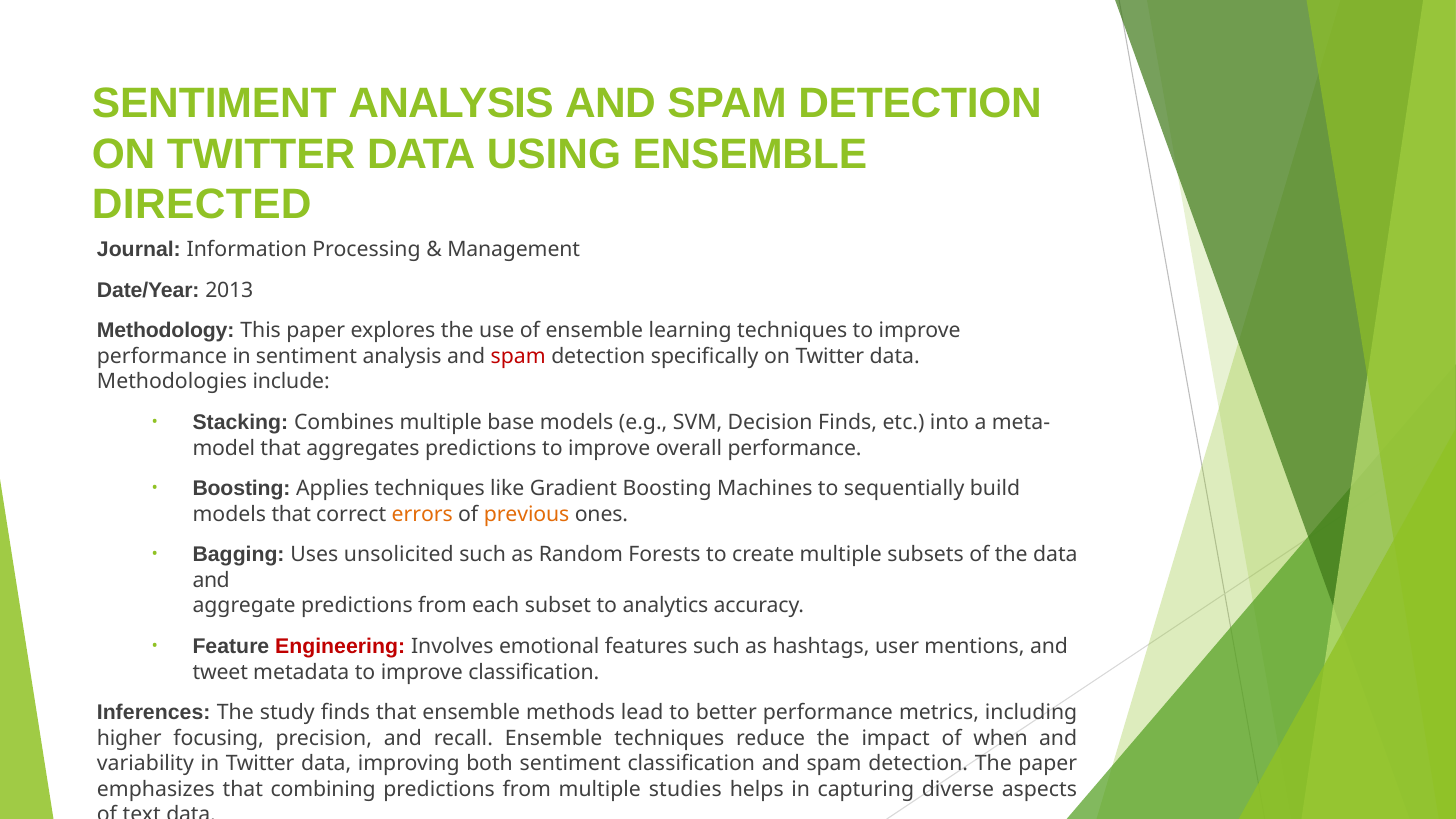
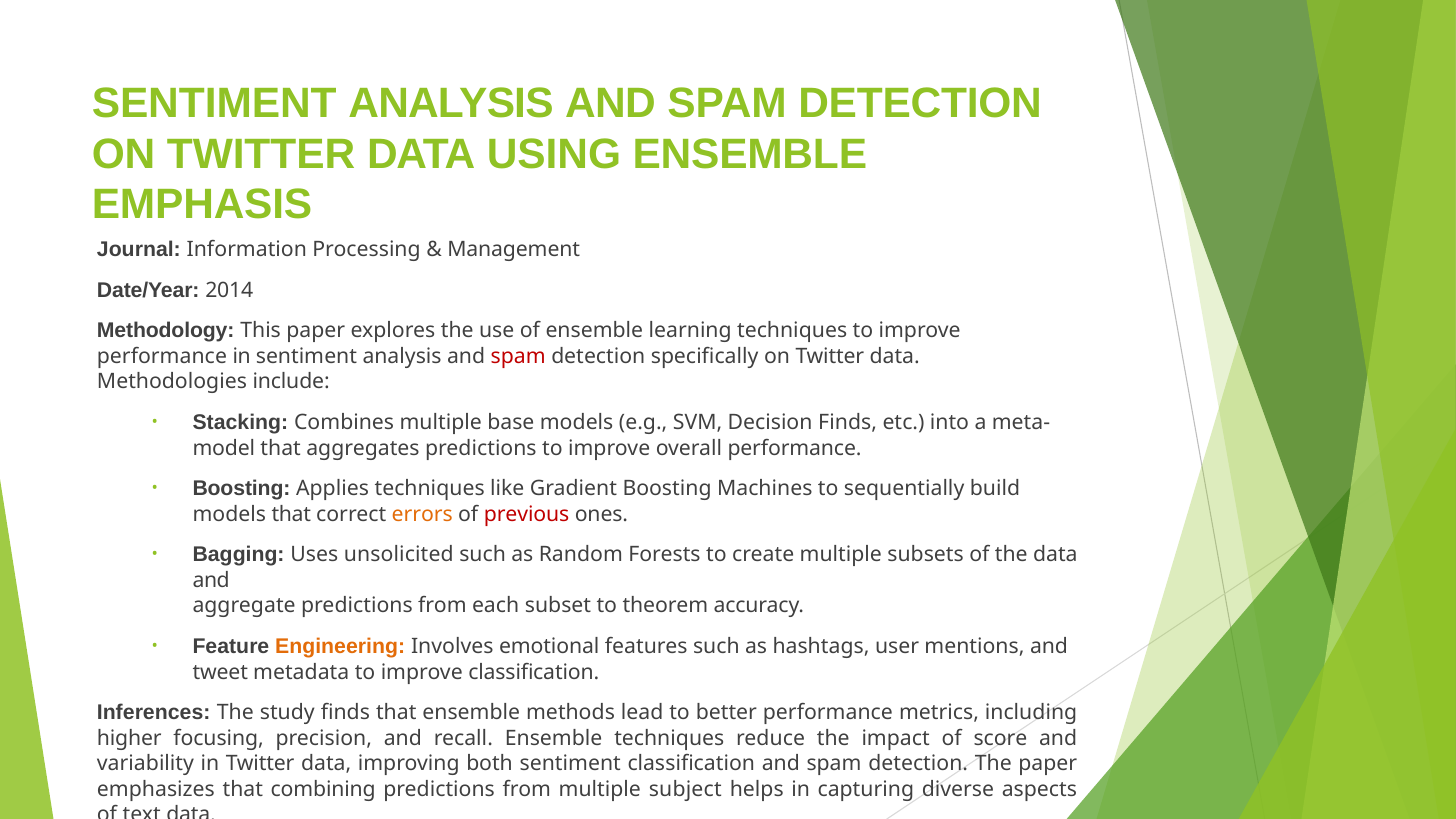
DIRECTED: DIRECTED -> EMPHASIS (202, 205)
2013: 2013 -> 2014 (229, 290)
previous colour: orange -> red (527, 514)
analytics: analytics -> theorem (665, 606)
Engineering colour: red -> orange (340, 647)
when: when -> score (1000, 738)
studies: studies -> subject (685, 789)
